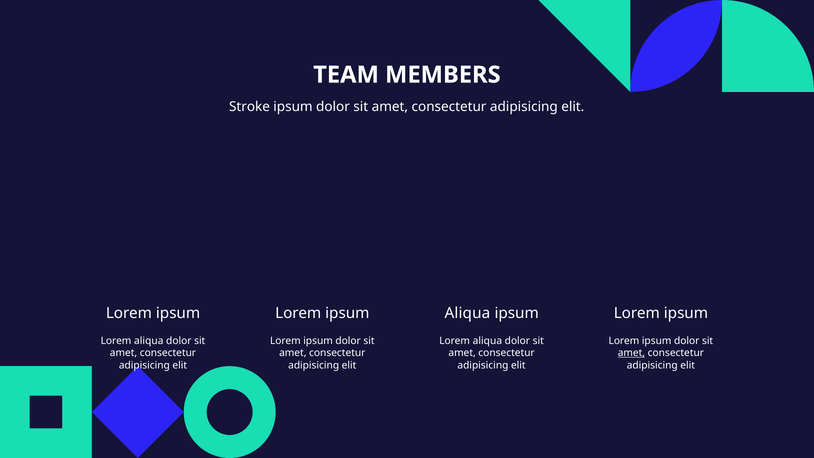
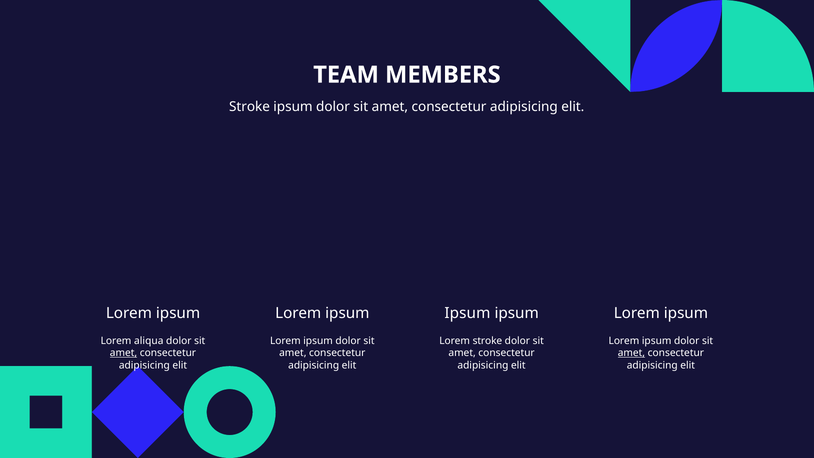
Aliqua: Aliqua -> Ipsum (467, 313)
aliqua: aliqua -> stroke (487, 341)
amet underline: none -> present (124, 353)
